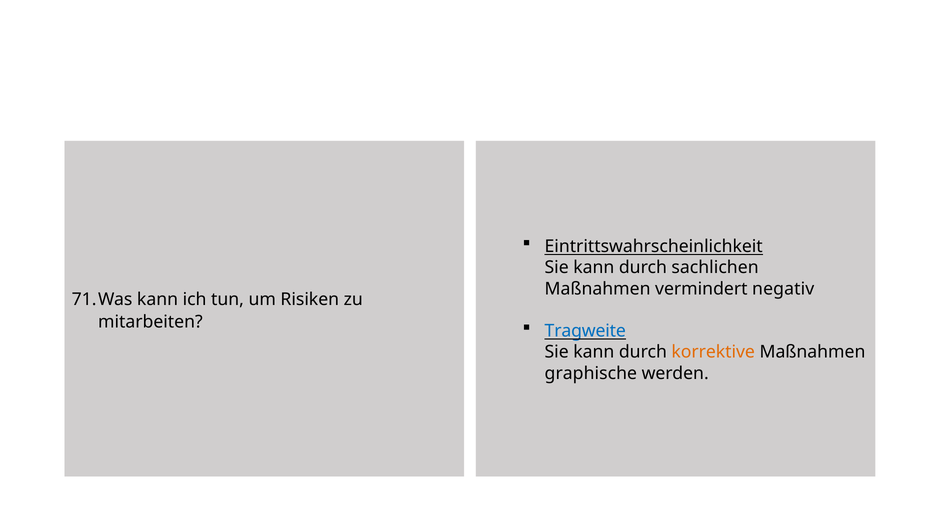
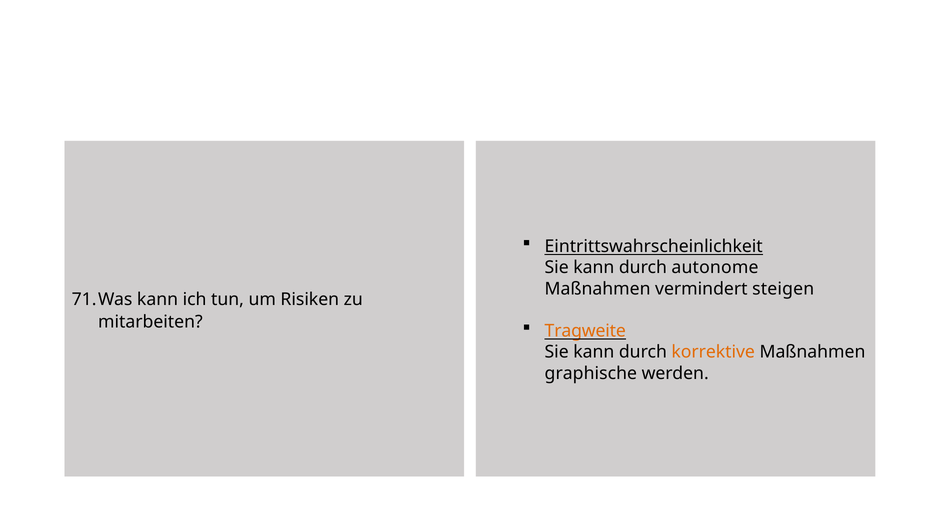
sachlichen: sachlichen -> autonome (715, 267)
negativ: negativ -> steigen (783, 289)
Tragweite colour: blue -> orange (585, 331)
